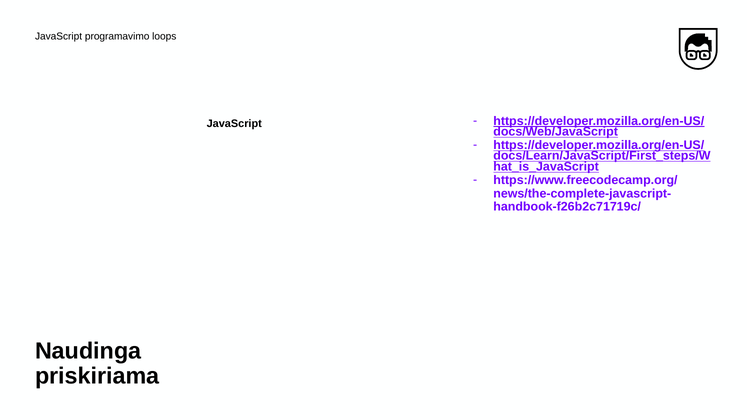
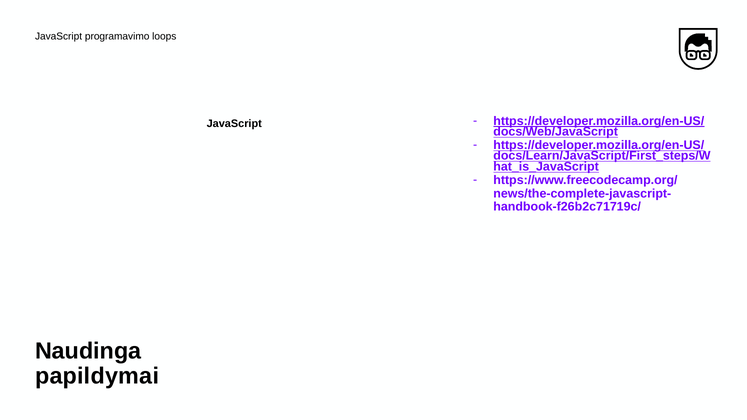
priskiriama: priskiriama -> papildymai (97, 376)
